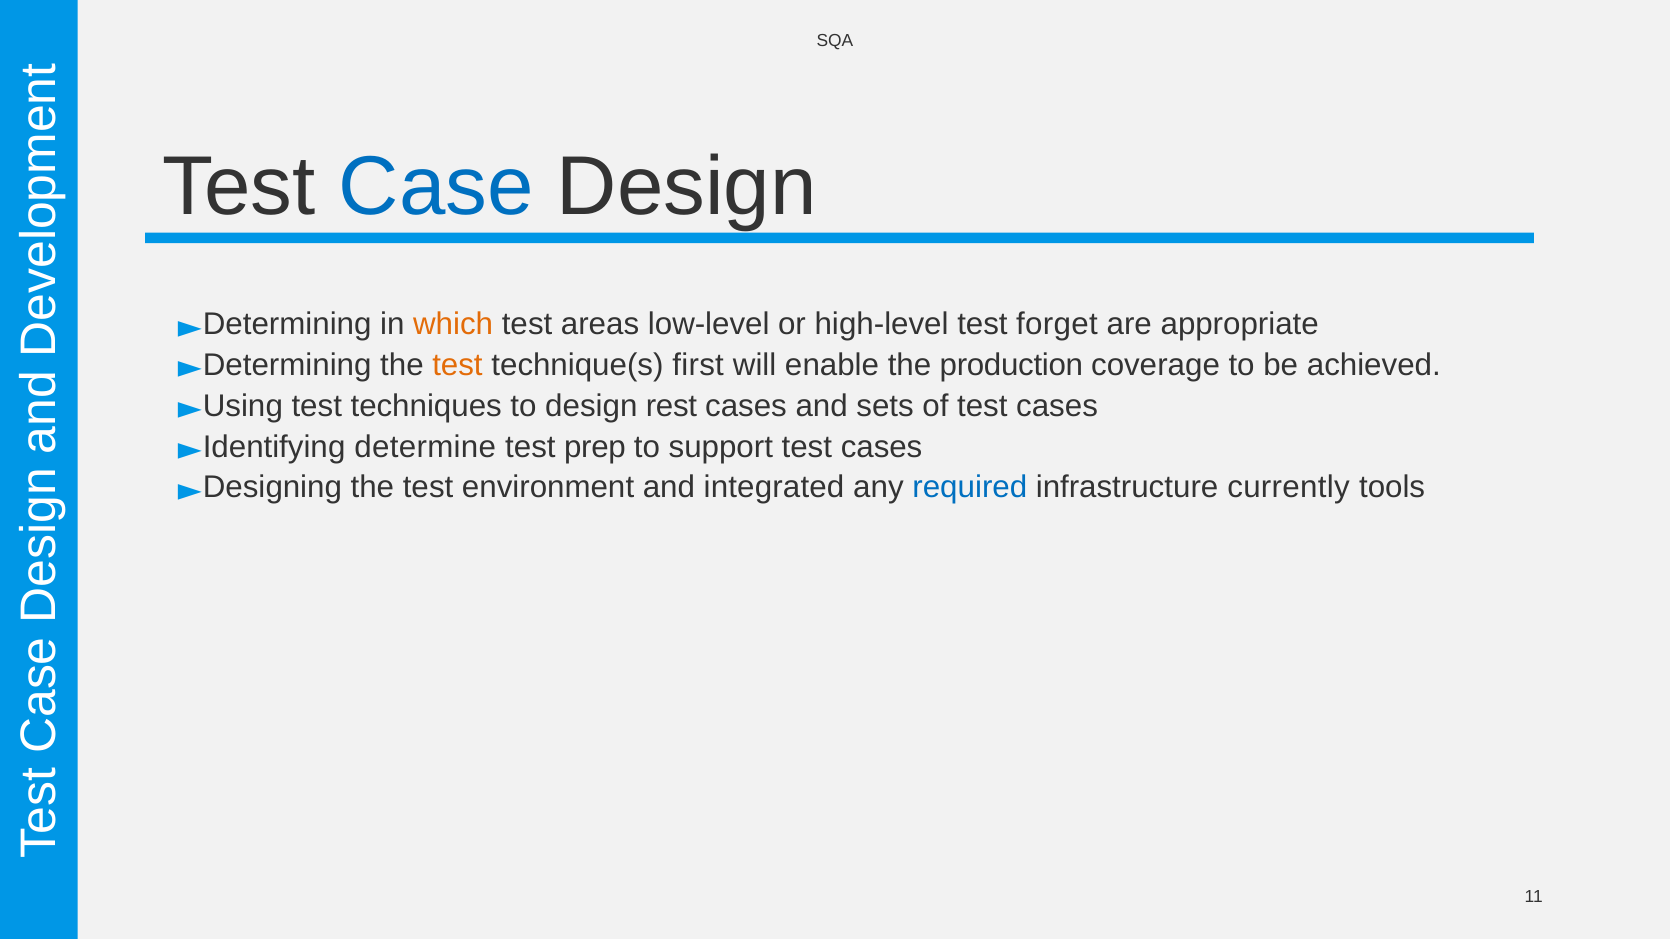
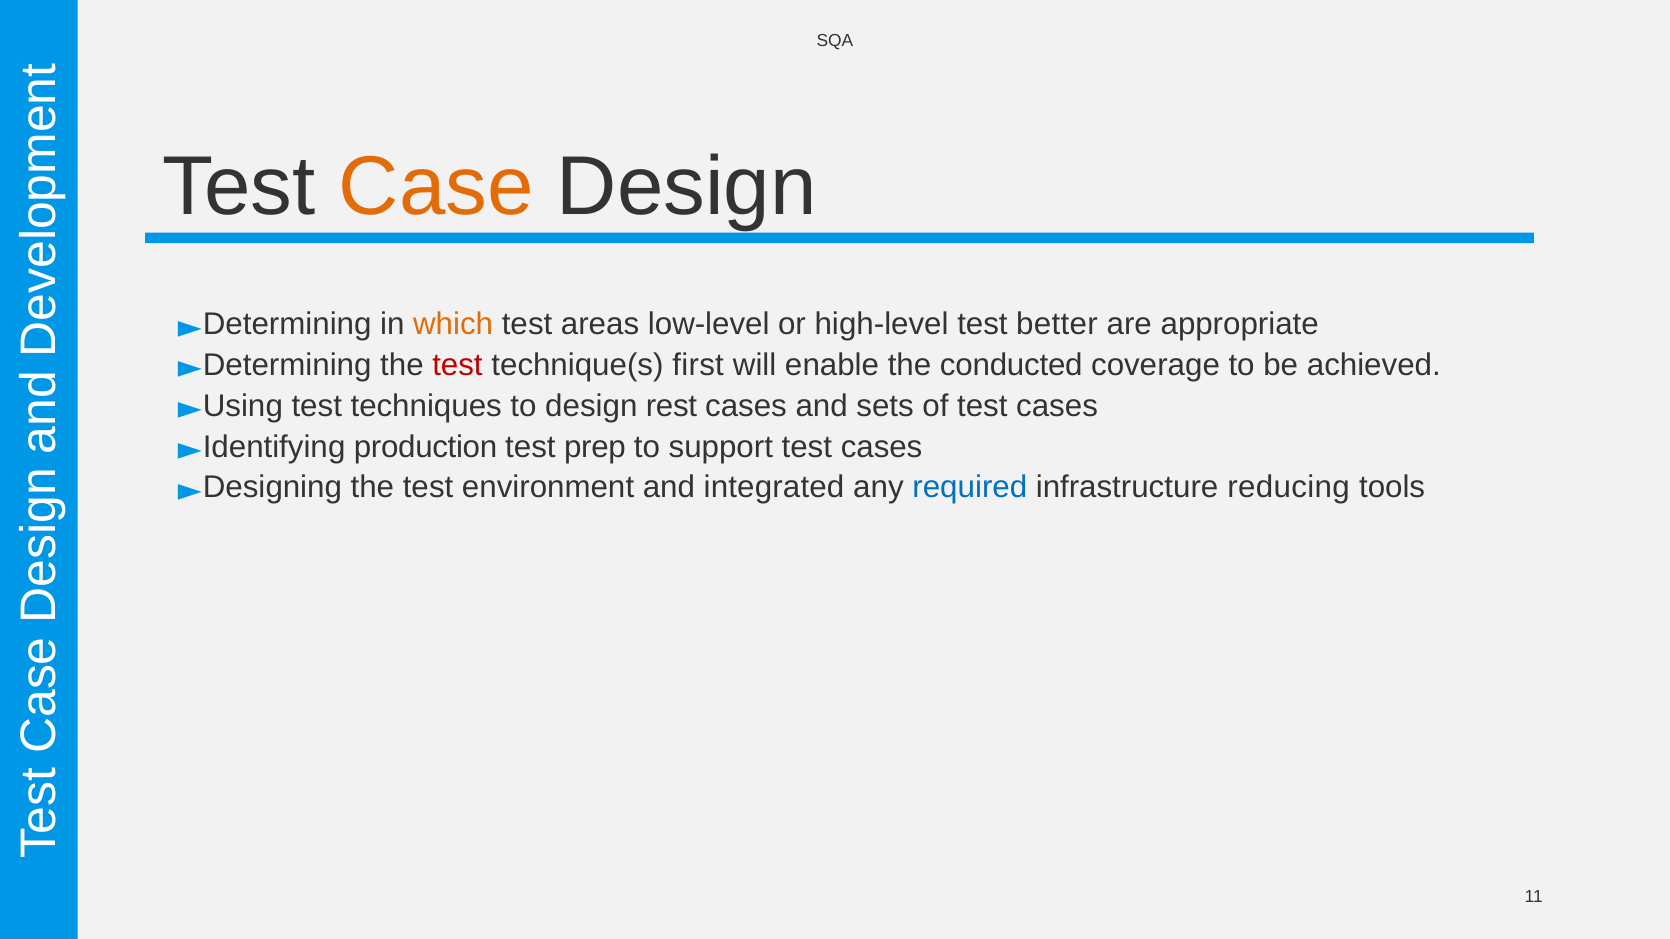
Case colour: blue -> orange (436, 187)
forget: forget -> better (1057, 325)
test colour: orange -> red (457, 365)
production: production -> conducted (1011, 365)
determine: determine -> production (426, 447)
currently: currently -> reducing (1289, 488)
